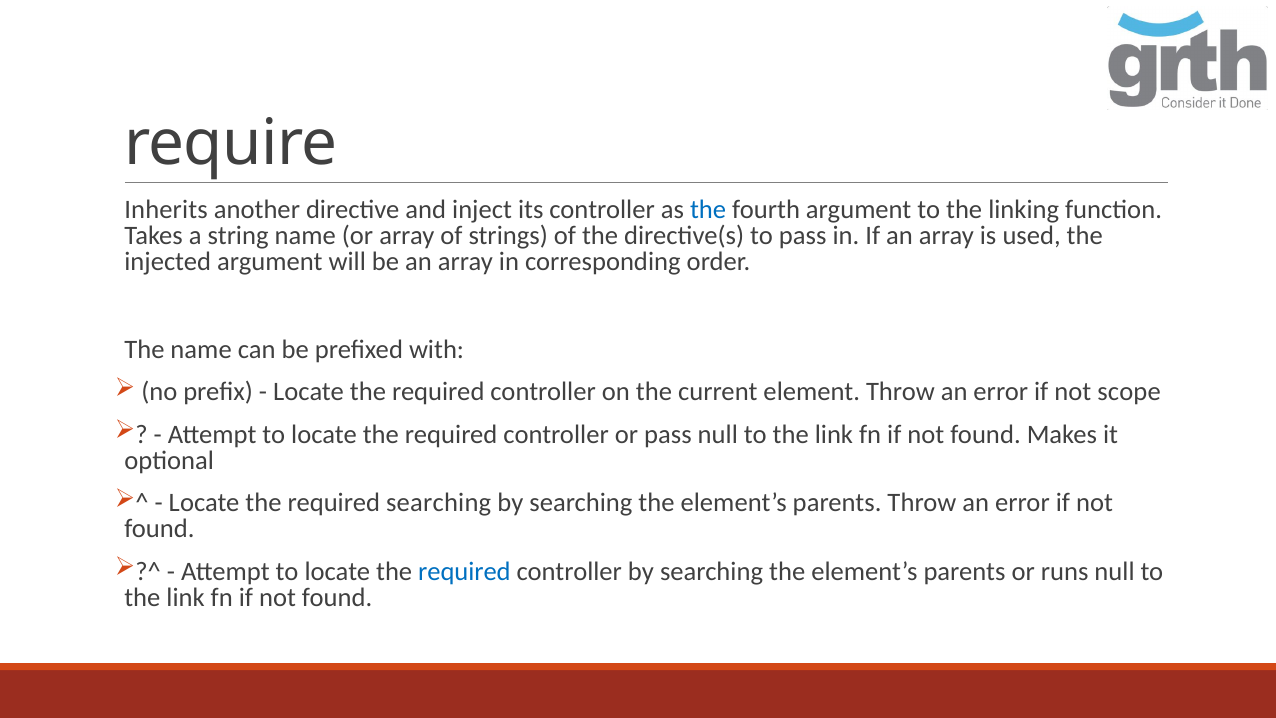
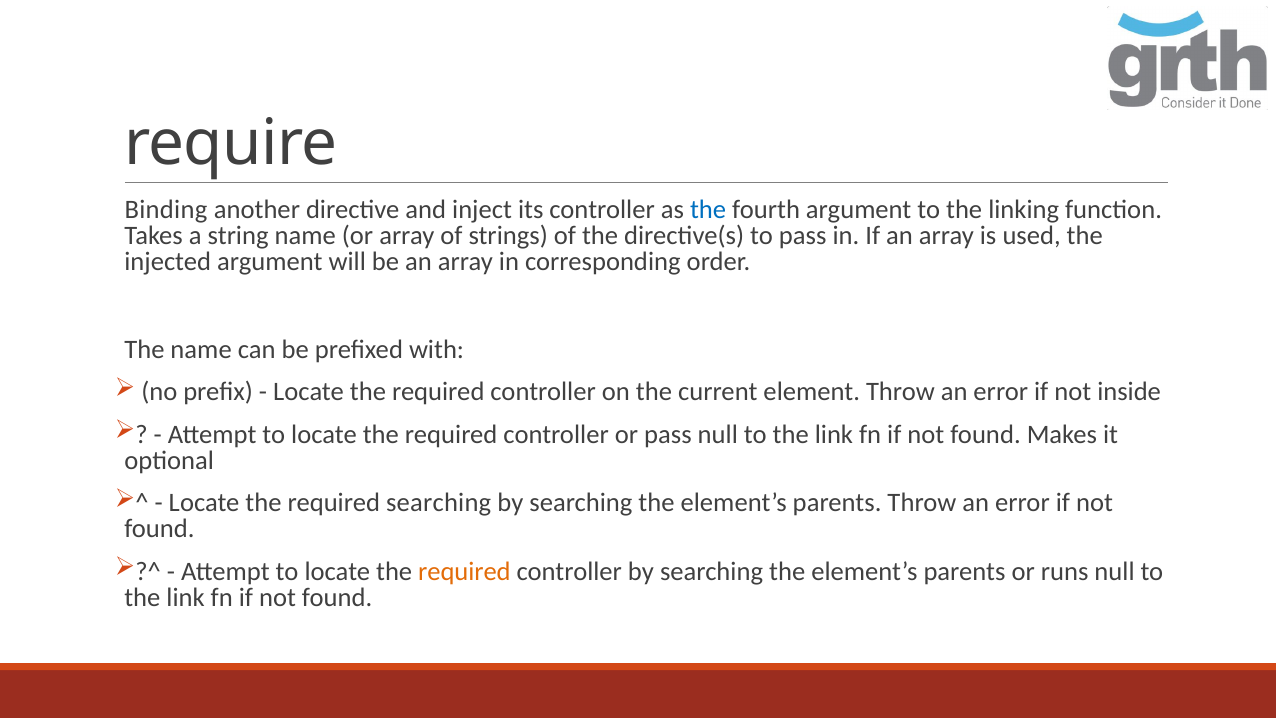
Inherits: Inherits -> Binding (166, 210)
scope: scope -> inside (1129, 392)
required colour: blue -> orange (464, 571)
